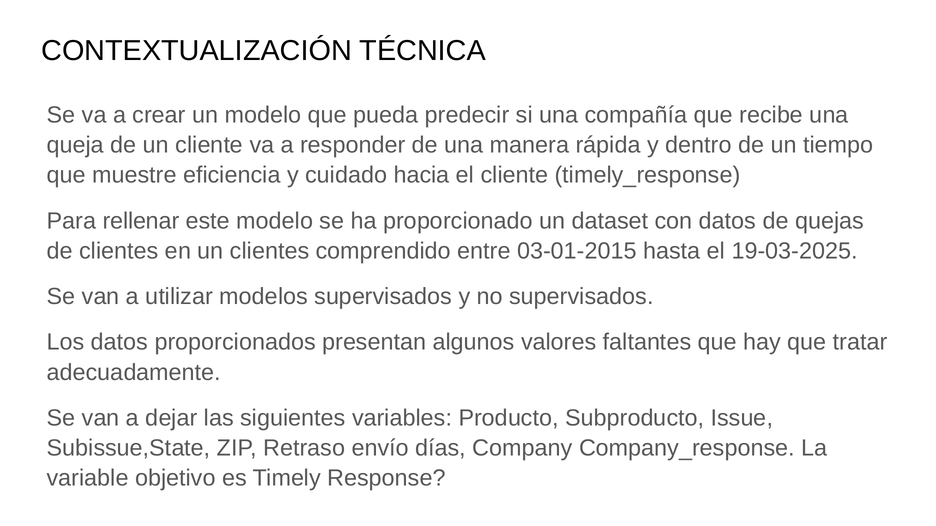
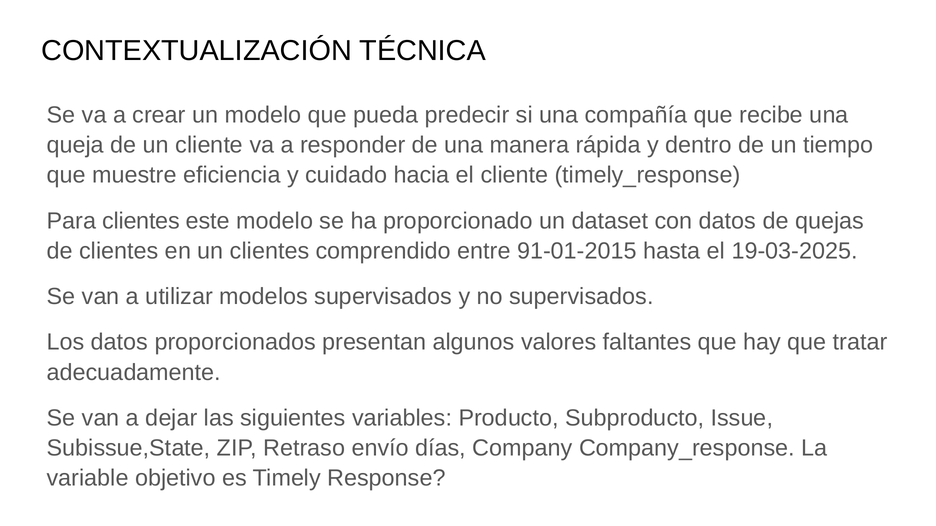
Para rellenar: rellenar -> clientes (141, 221)
03-01-2015: 03-01-2015 -> 91-01-2015 (577, 251)
